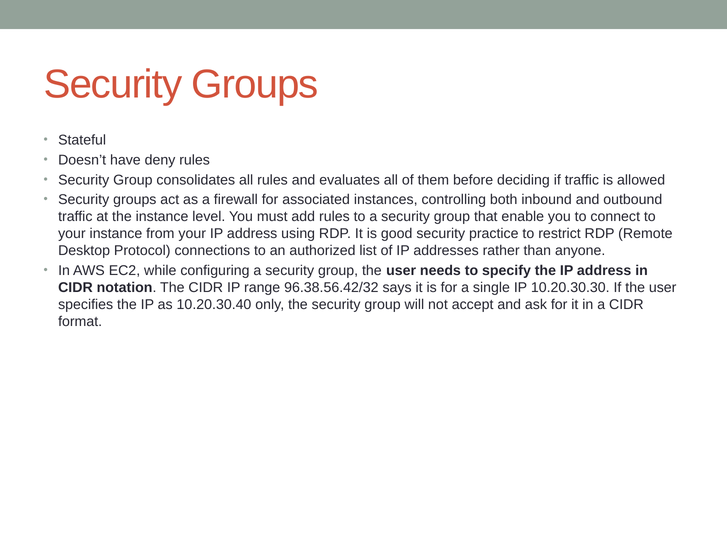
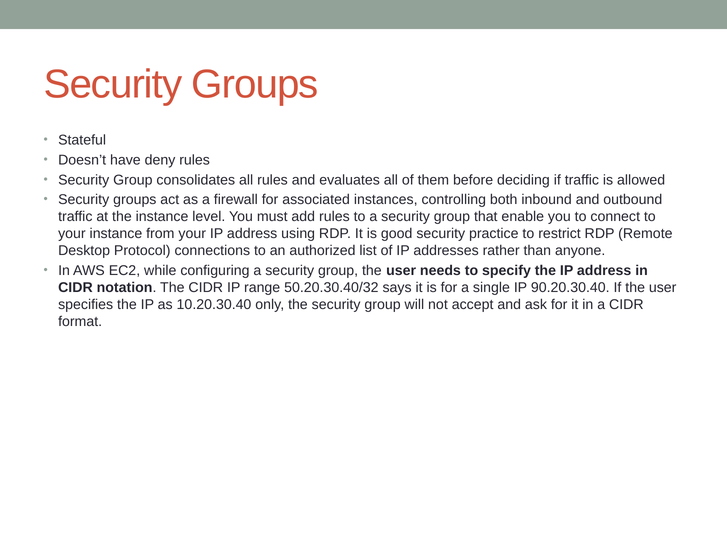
96.38.56.42/32: 96.38.56.42/32 -> 50.20.30.40/32 (331, 288)
10.20.30.30: 10.20.30.30 -> 90.20.30.40 (570, 288)
